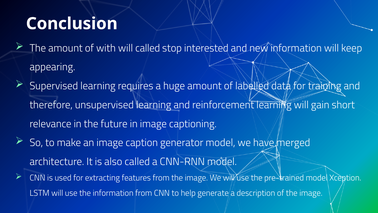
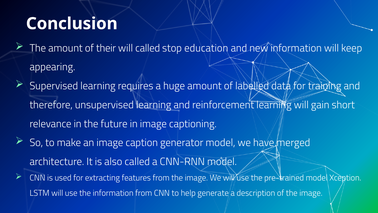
with: with -> their (106, 48)
interested: interested -> education (206, 48)
